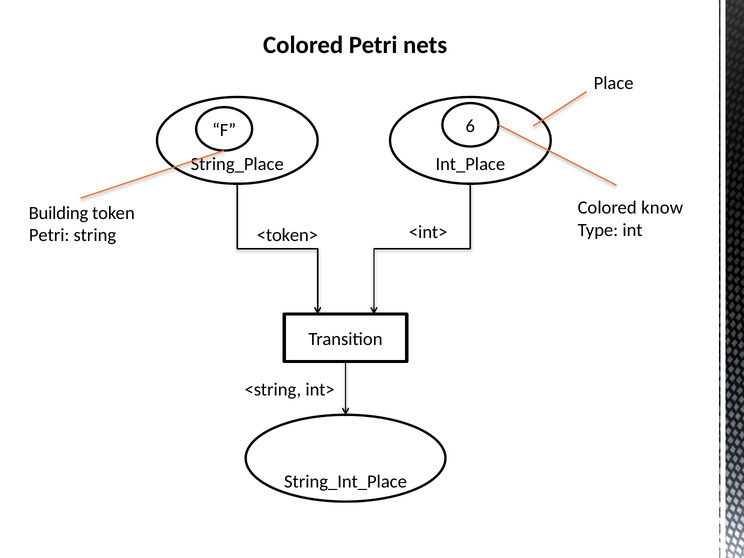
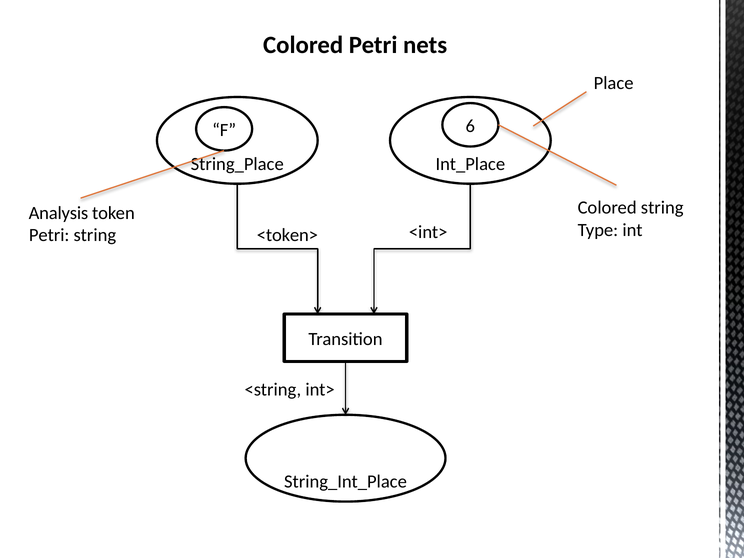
Colored know: know -> string (662, 208)
Building: Building -> Analysis (58, 213)
